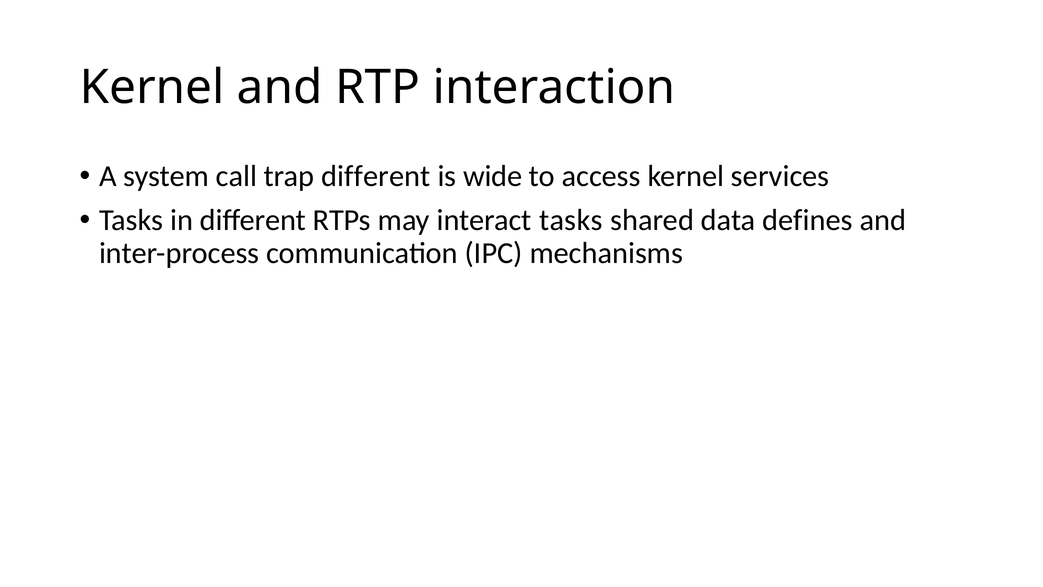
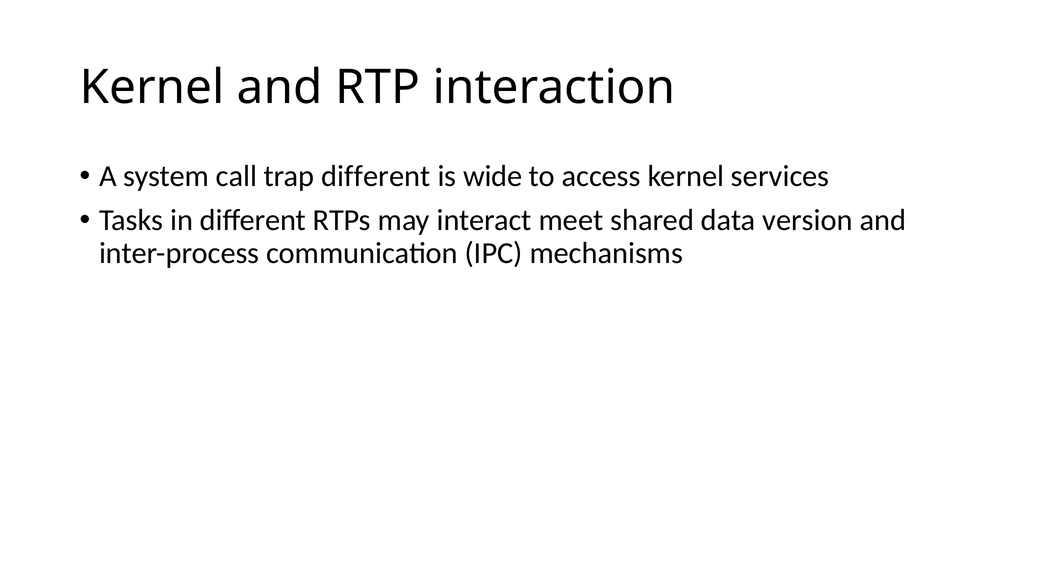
interact tasks: tasks -> meet (571, 220)
defines: defines -> version (807, 220)
